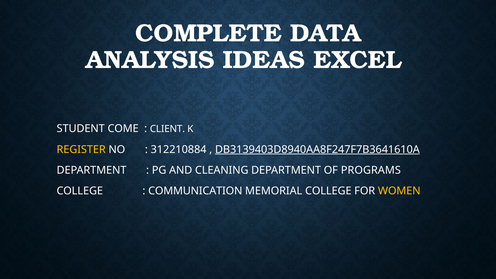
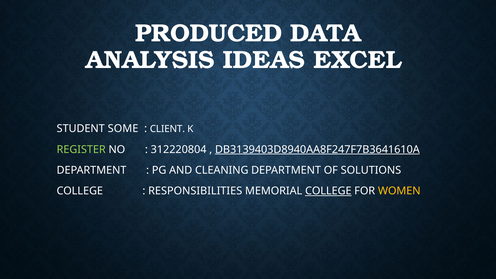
COMPLETE: COMPLETE -> PRODUCED (209, 33)
COME: COME -> SOME (123, 129)
REGISTER colour: yellow -> light green (81, 149)
312210884: 312210884 -> 312220804 (179, 149)
PROGRAMS: PROGRAMS -> SOLUTIONS (371, 170)
COMMUNICATION: COMMUNICATION -> RESPONSIBILITIES (195, 191)
COLLEGE underline: none -> present (328, 191)
